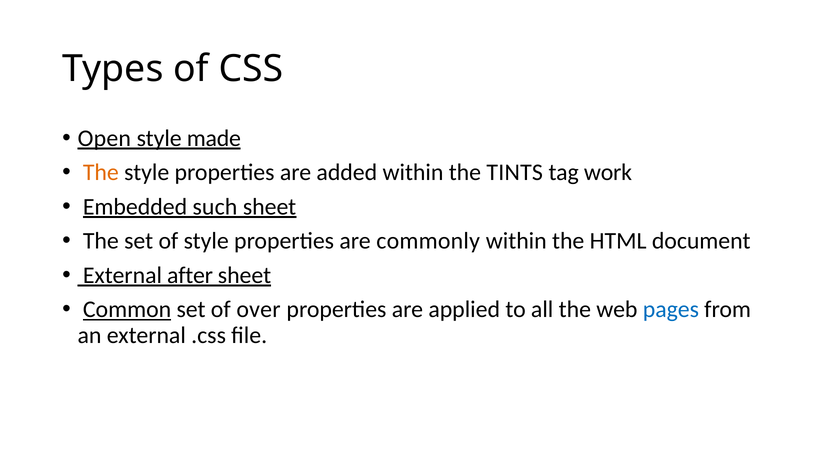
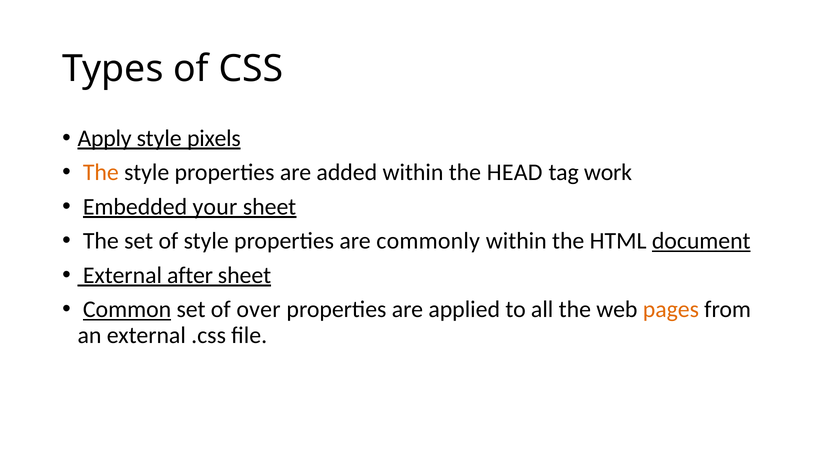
Open: Open -> Apply (105, 138)
made: made -> pixels (214, 138)
TINTS: TINTS -> HEAD (515, 172)
such: such -> your (215, 206)
document underline: none -> present (701, 241)
pages colour: blue -> orange (671, 309)
